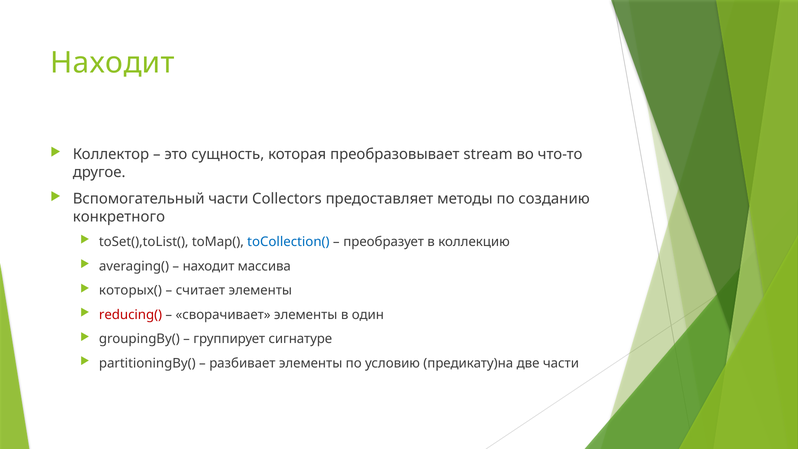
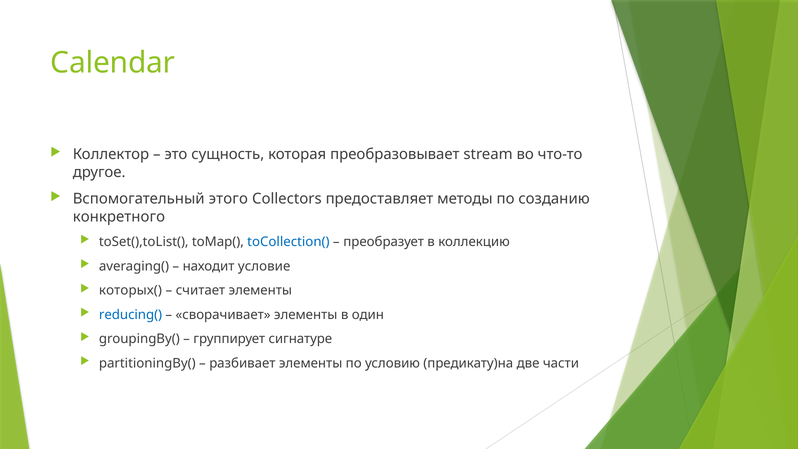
Находит: Находит -> Calendar (113, 63)
Вспомогательный части: части -> этого (228, 199)
массива: массива -> условие (264, 266)
reducing( colour: red -> blue (131, 315)
